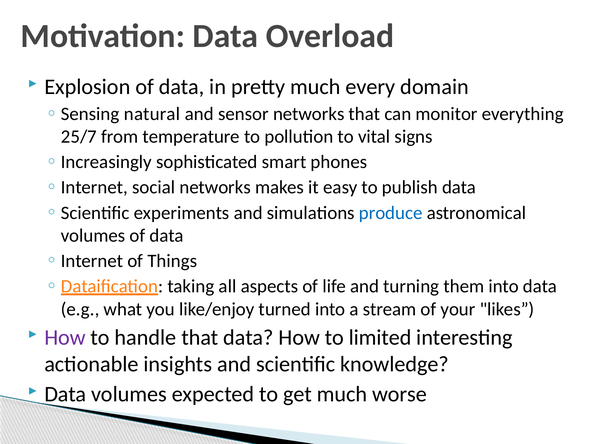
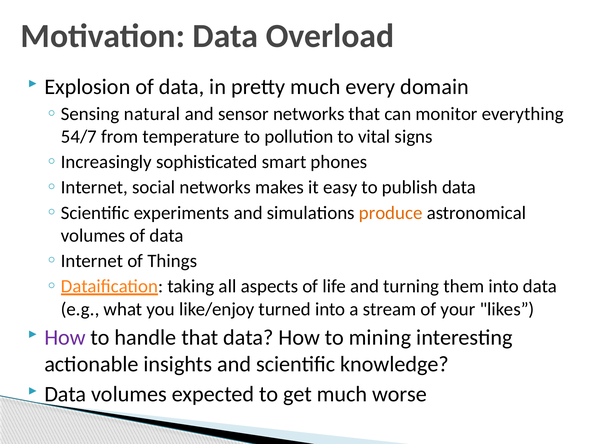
25/7: 25/7 -> 54/7 (79, 137)
produce colour: blue -> orange (391, 213)
limited: limited -> mining (380, 338)
